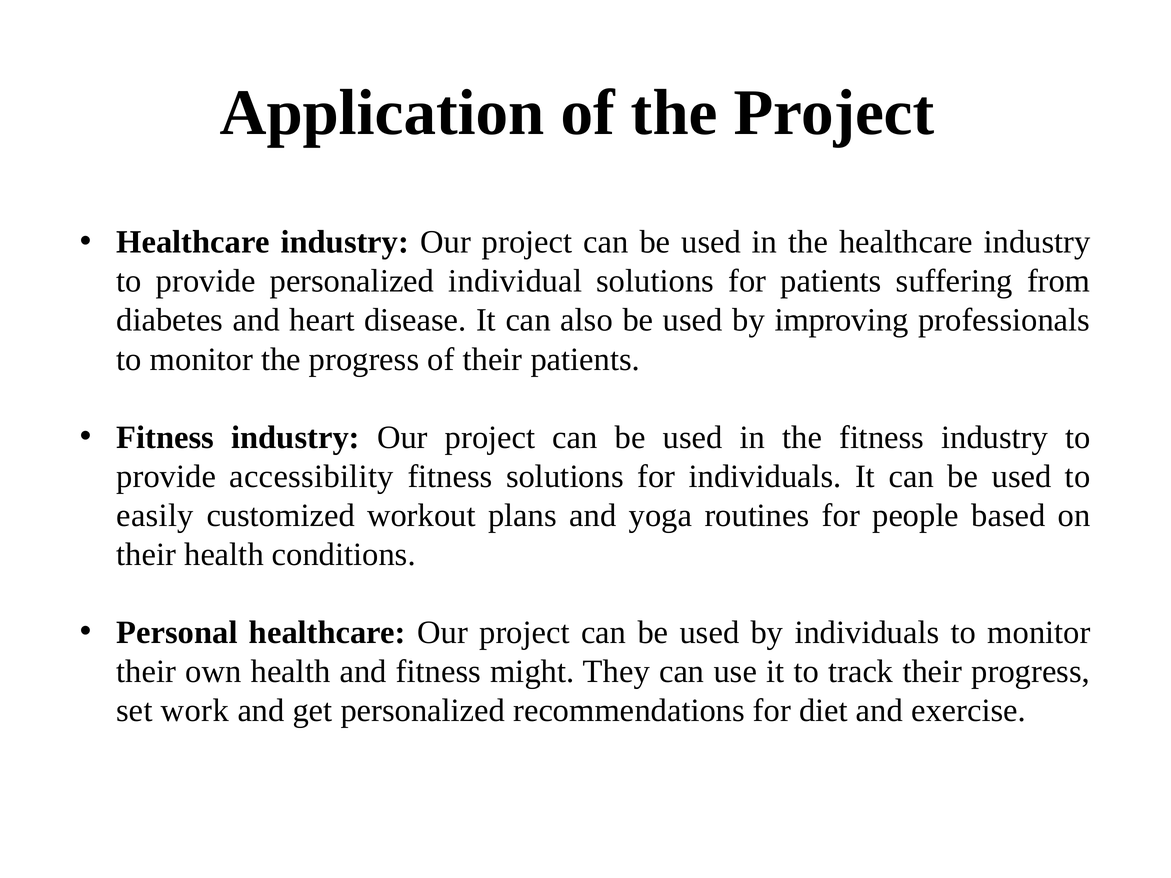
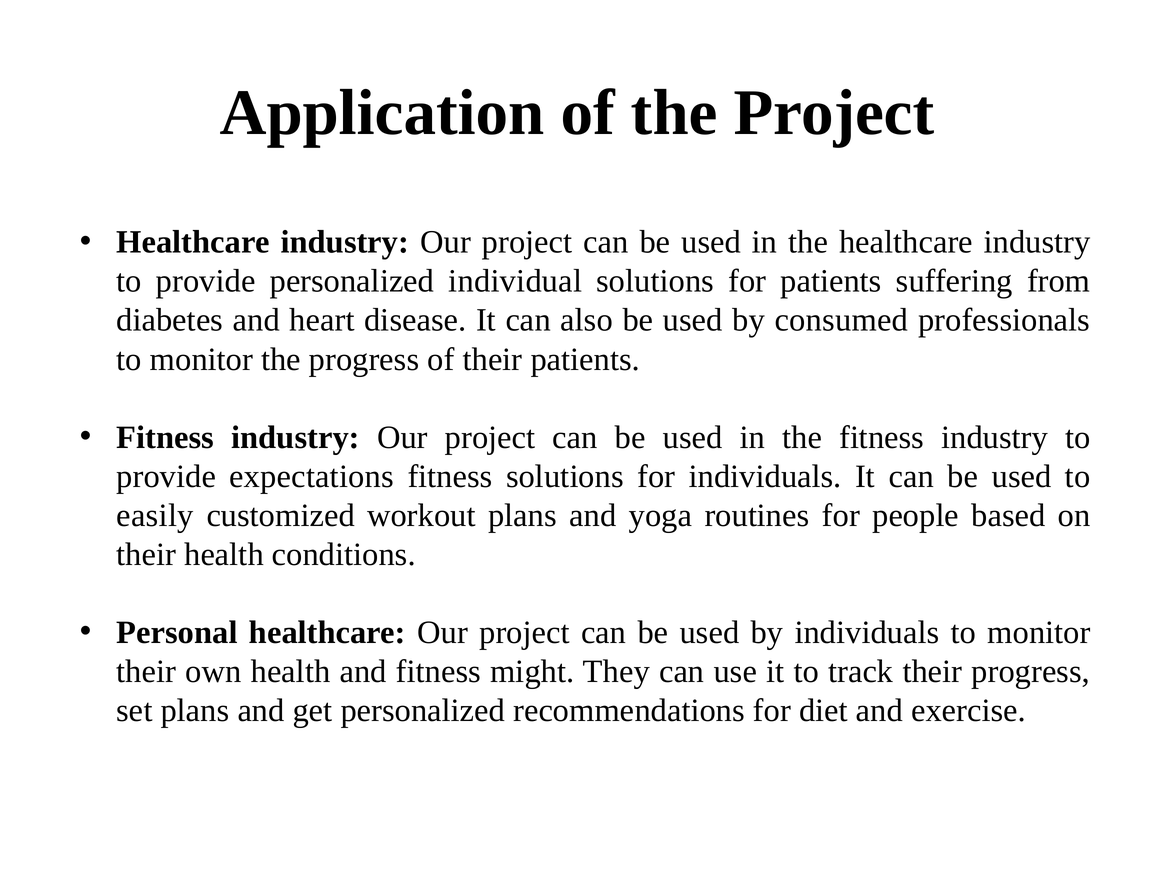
improving: improving -> consumed (841, 320)
accessibility: accessibility -> expectations (312, 477)
set work: work -> plans (195, 711)
